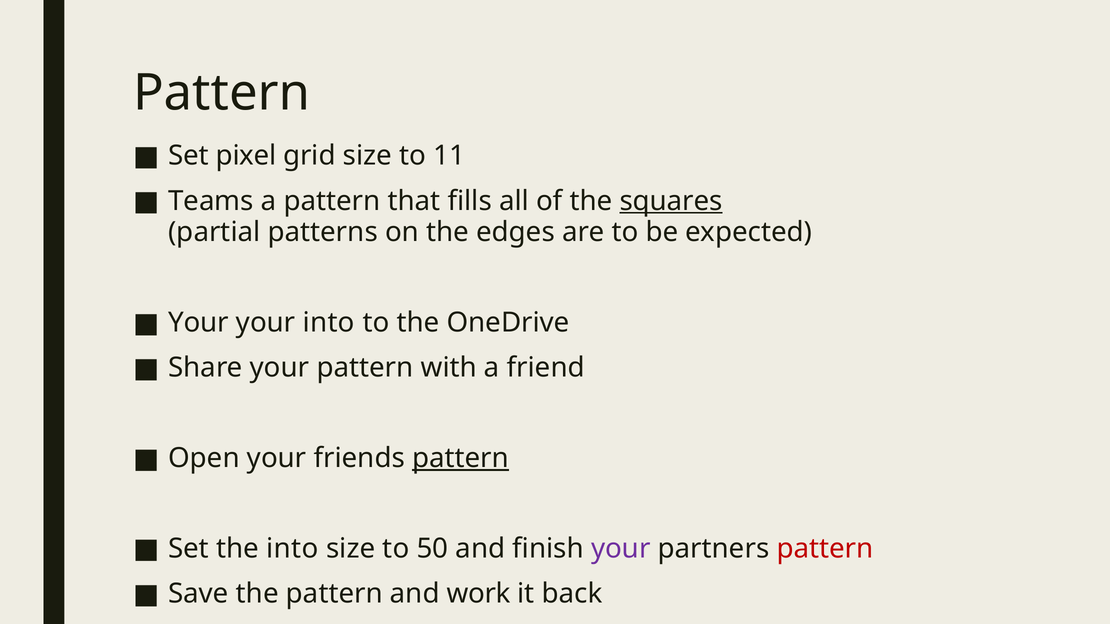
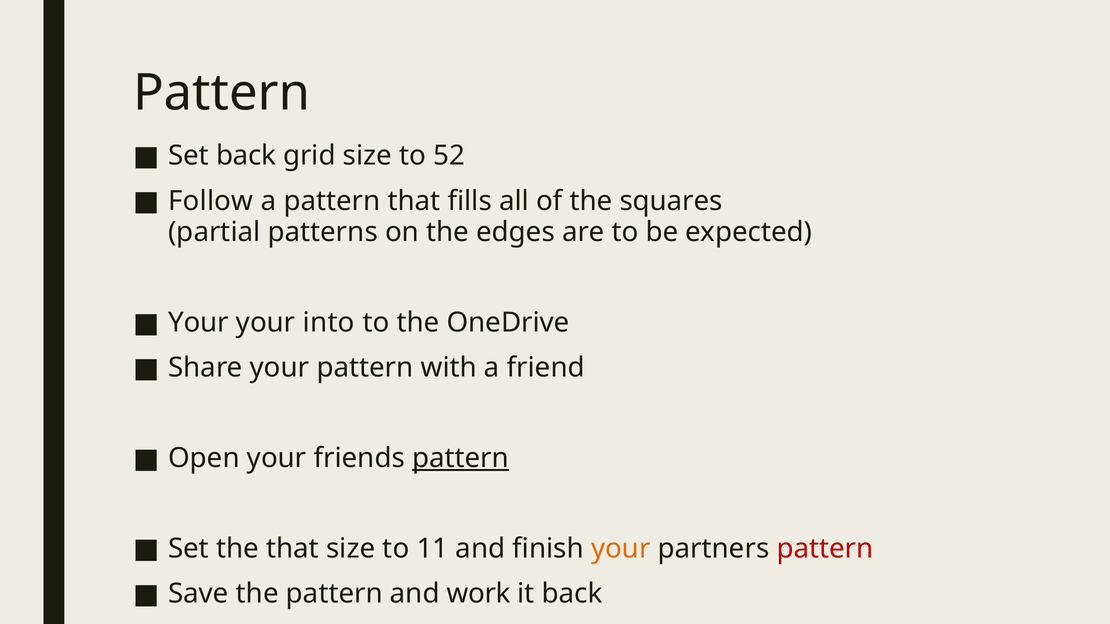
Set pixel: pixel -> back (246, 156)
11: 11 -> 52 (449, 156)
Teams: Teams -> Follow (211, 201)
squares underline: present -> none (671, 201)
the into: into -> that (293, 549)
50: 50 -> 11 (432, 549)
your colour: purple -> orange (621, 549)
